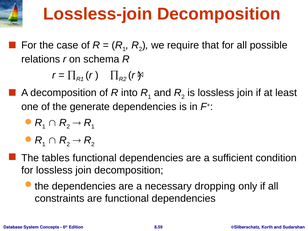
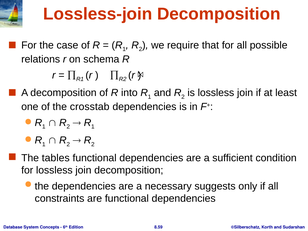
generate: generate -> crosstab (90, 107)
dropping: dropping -> suggests (215, 186)
